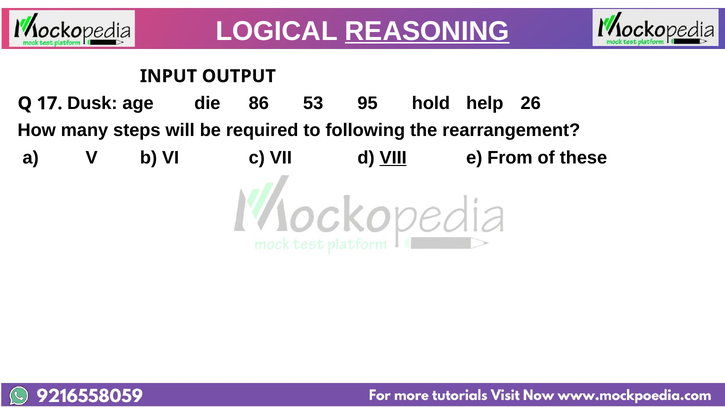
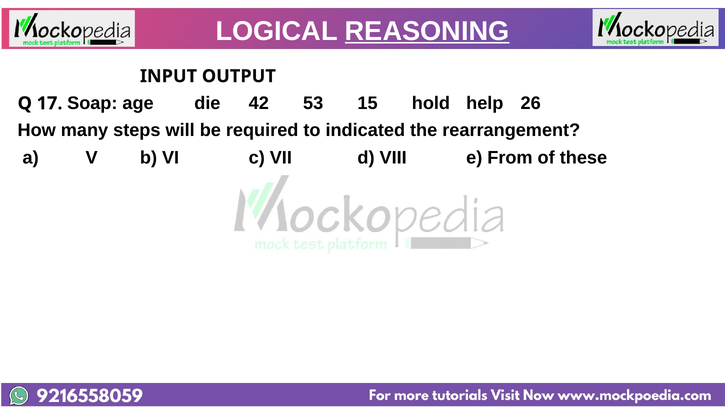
Dusk: Dusk -> Soap (92, 103)
86: 86 -> 42 (259, 103)
95: 95 -> 15 (368, 103)
following: following -> indicated (365, 130)
VIII underline: present -> none (393, 158)
